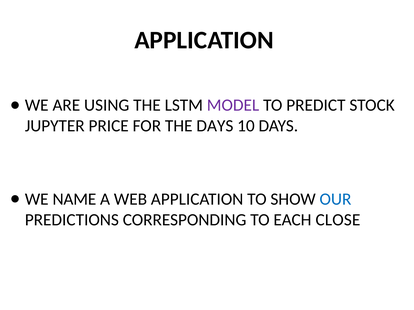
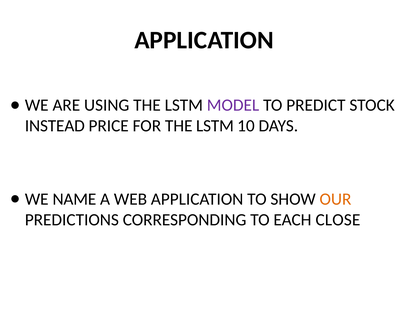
JUPYTER: JUPYTER -> INSTEAD (55, 126)
FOR THE DAYS: DAYS -> LSTM (215, 126)
OUR colour: blue -> orange (335, 199)
